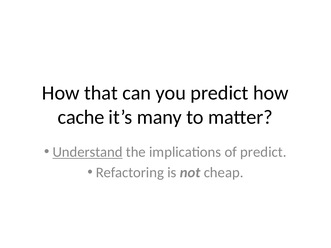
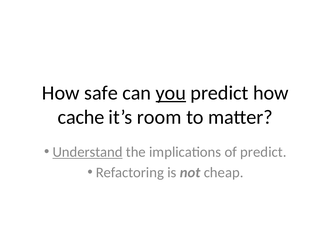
that: that -> safe (101, 93)
you underline: none -> present (171, 93)
many: many -> room (159, 117)
